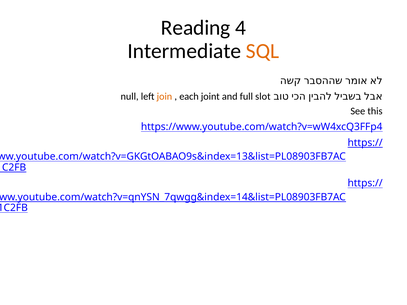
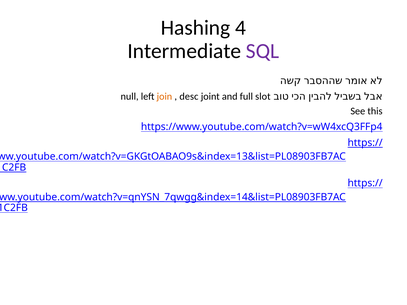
Reading: Reading -> Hashing (196, 28)
SQL colour: orange -> purple (263, 51)
each: each -> desc (189, 97)
